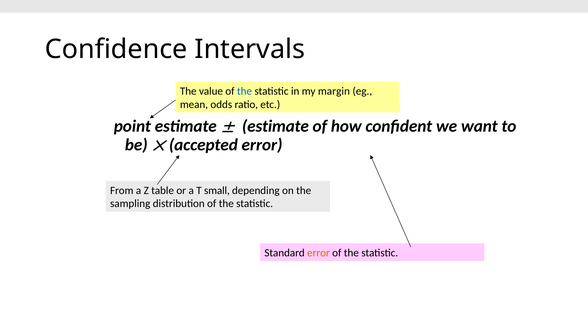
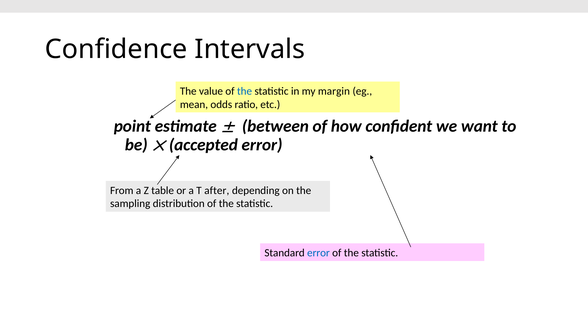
estimate: estimate -> between (275, 126)
small: small -> after (217, 190)
error colour: orange -> blue (318, 253)
